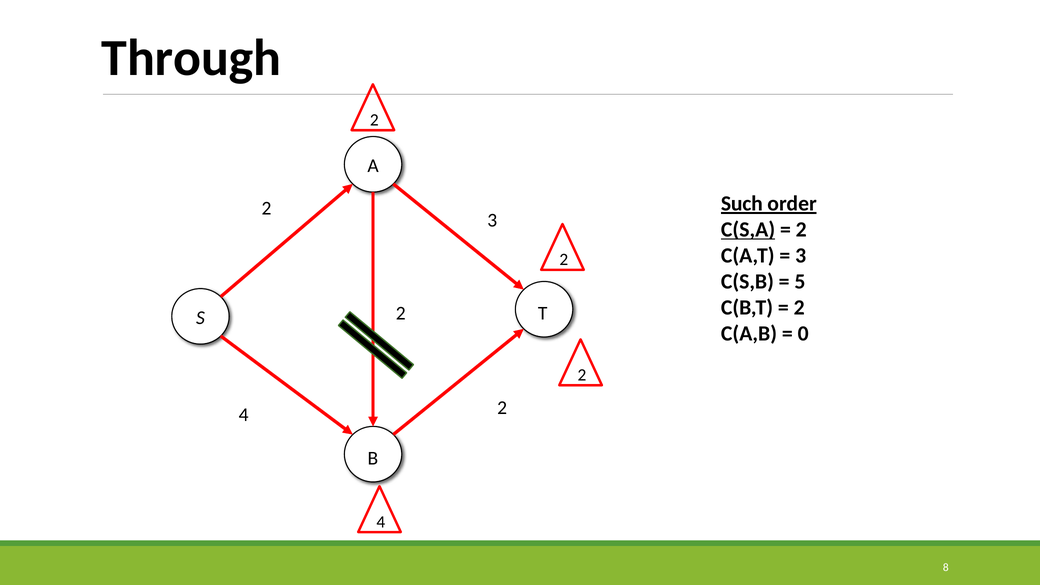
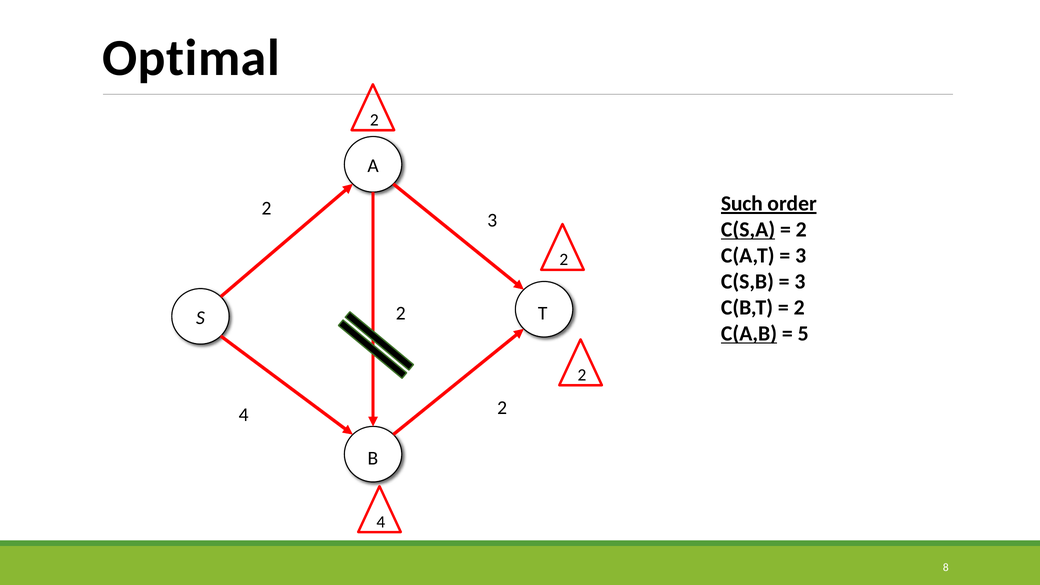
Through: Through -> Optimal (191, 58)
5: 5 -> 3 (800, 282)
C(A,B underline: none -> present (749, 334)
0: 0 -> 5 (803, 334)
